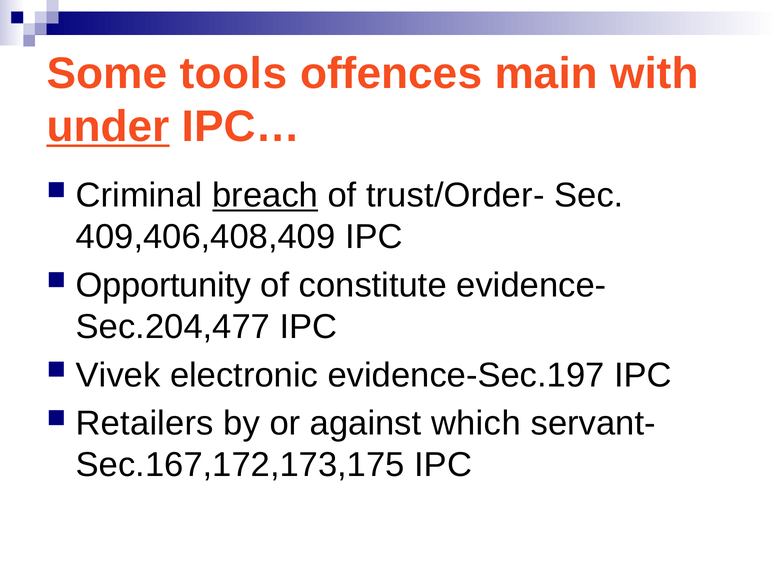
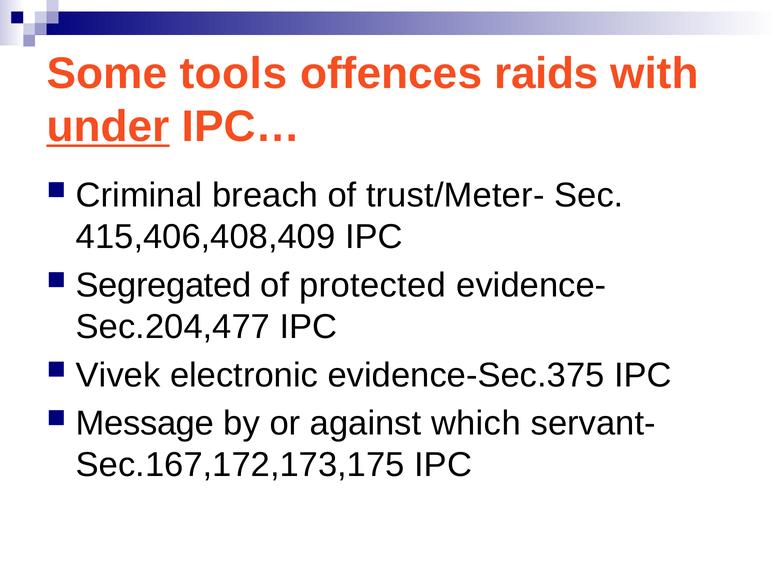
main: main -> raids (546, 74)
breach underline: present -> none (265, 196)
trust/Order-: trust/Order- -> trust/Meter- (455, 196)
409,406,408,409: 409,406,408,409 -> 415,406,408,409 (206, 237)
Opportunity: Opportunity -> Segregated (163, 286)
constitute: constitute -> protected (373, 286)
evidence-Sec.197: evidence-Sec.197 -> evidence-Sec.375 (466, 375)
Retailers: Retailers -> Message (145, 424)
